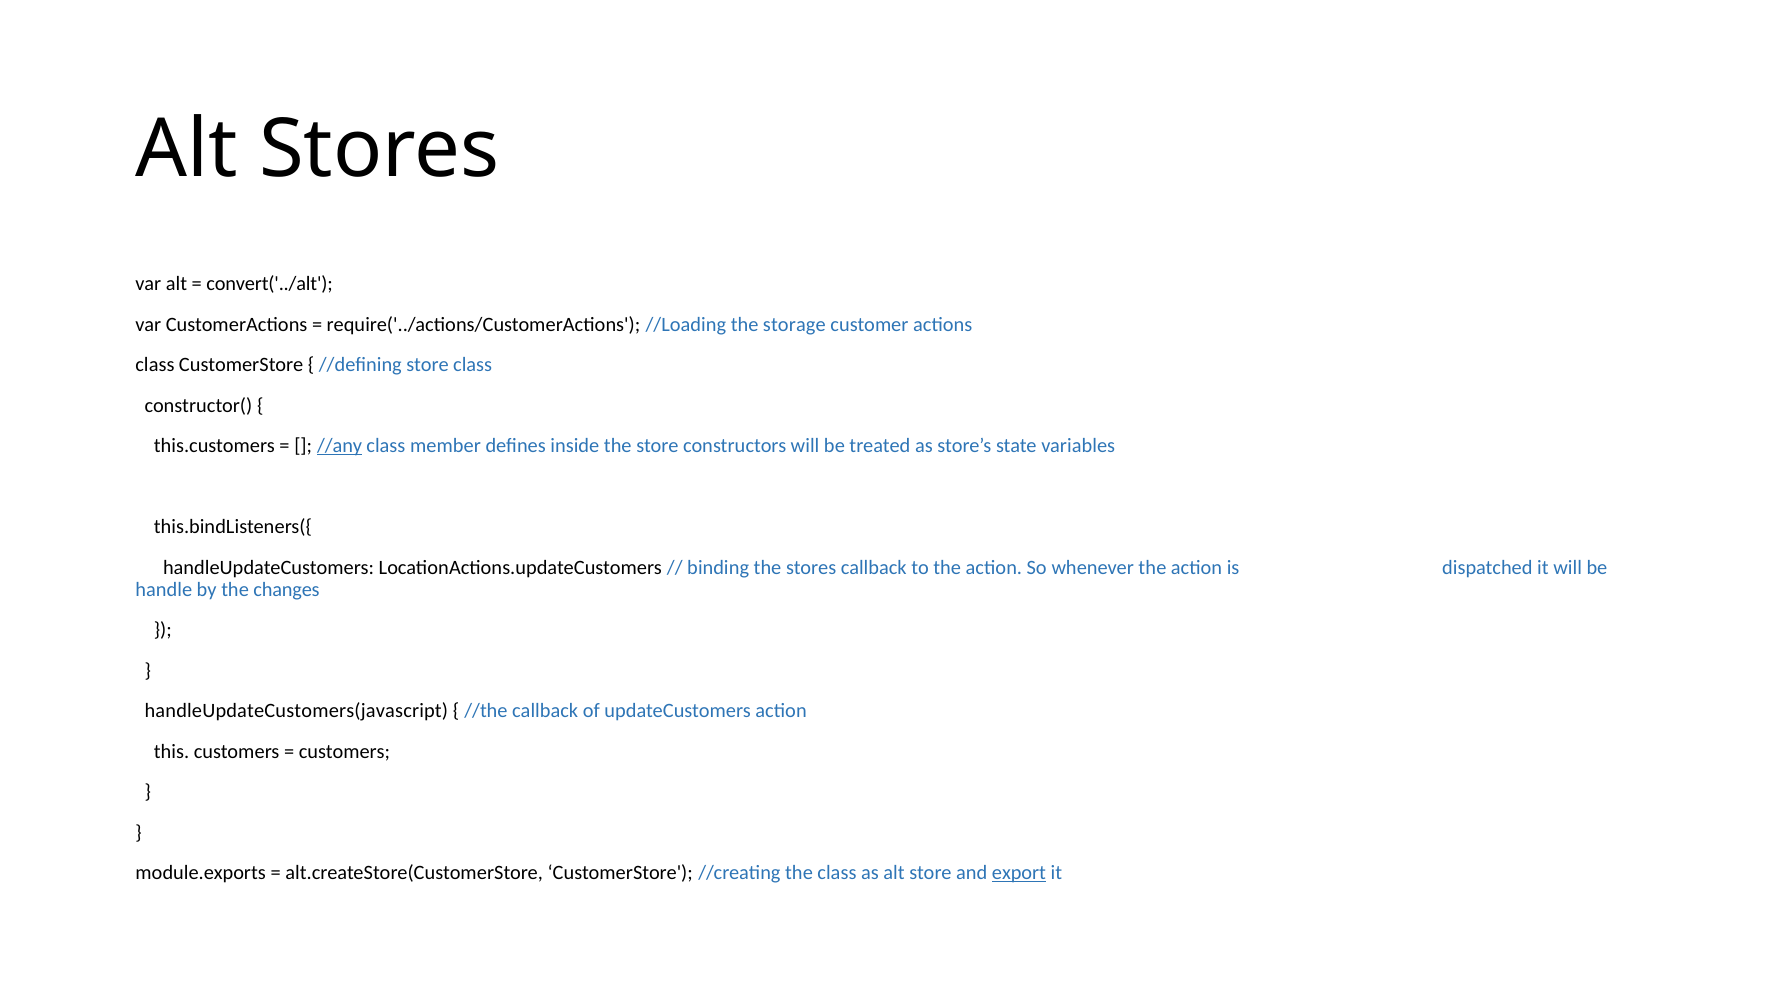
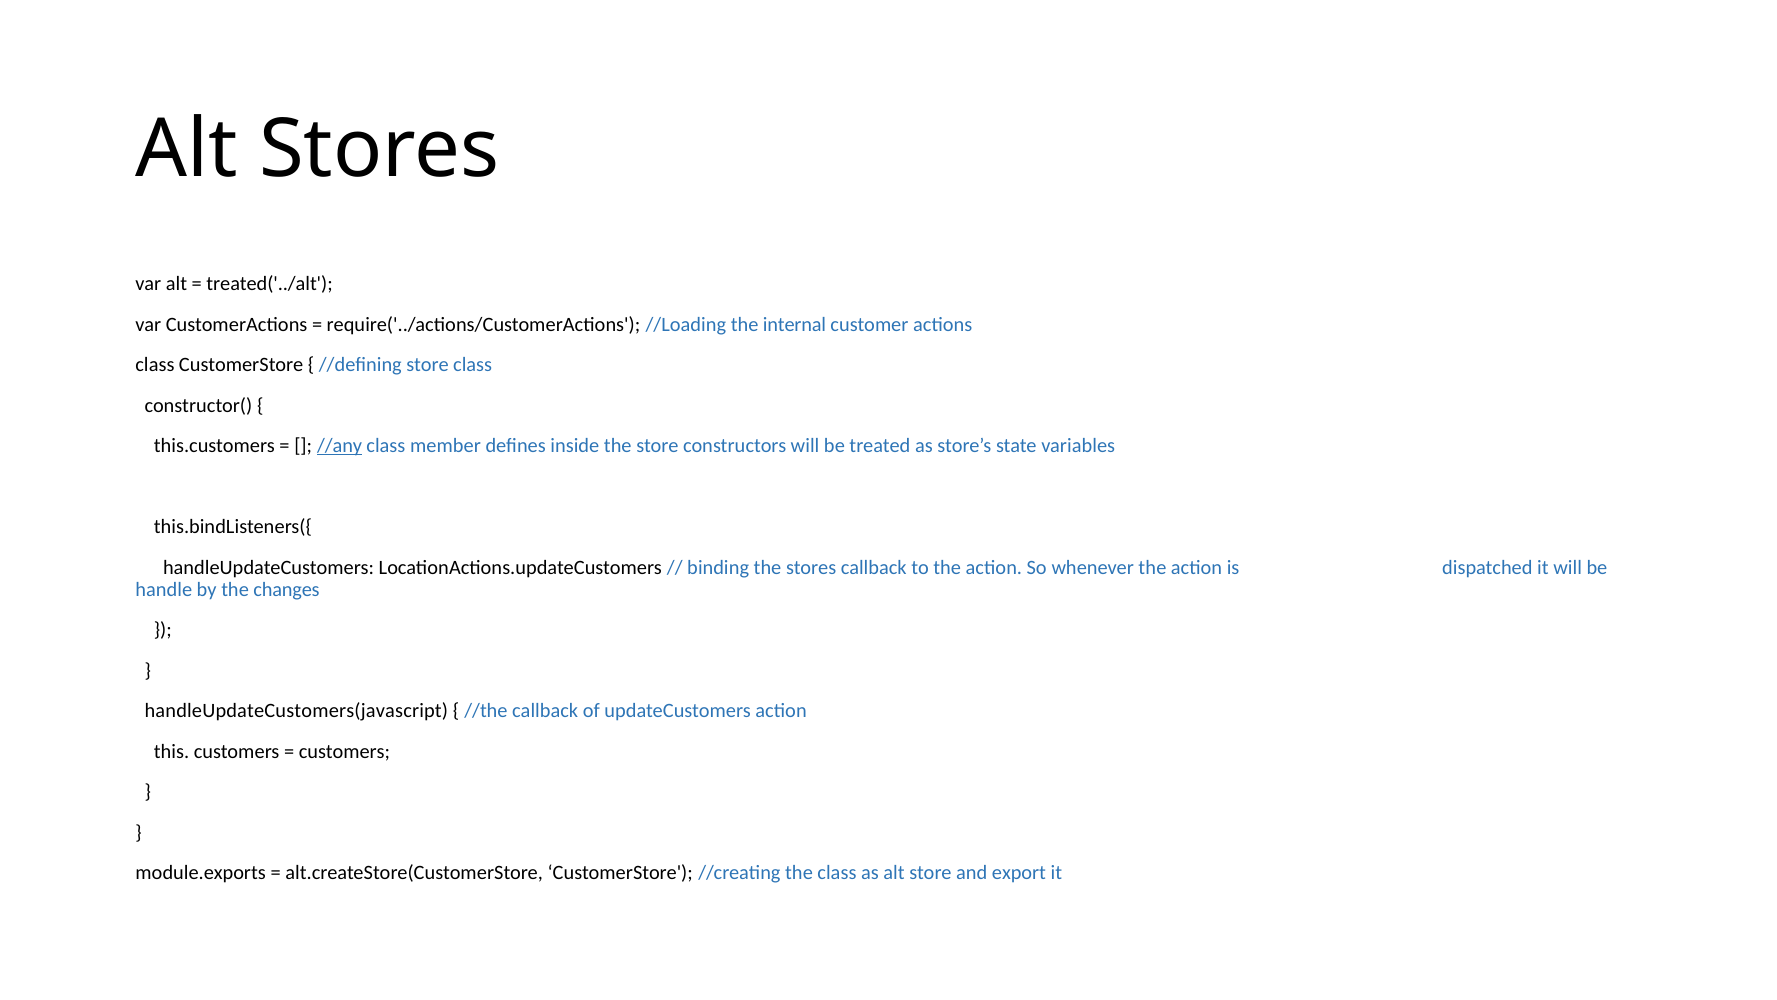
convert('../alt: convert('../alt -> treated('../alt (270, 284)
storage: storage -> internal (795, 324)
export underline: present -> none (1019, 873)
